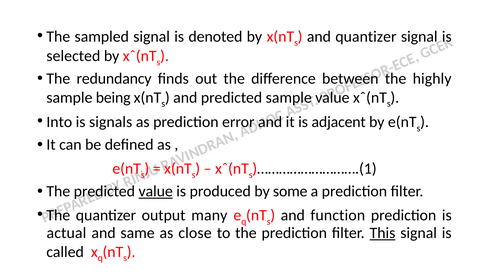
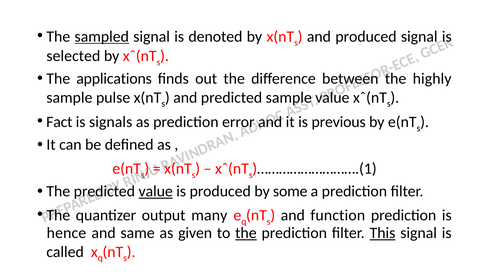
sampled underline: none -> present (102, 37)
and quantizer: quantizer -> produced (366, 37)
redundancy: redundancy -> applications (114, 79)
being: being -> pulse (113, 98)
Into: Into -> Fact (59, 122)
adjacent: adjacent -> previous (339, 122)
actual: actual -> hence (66, 233)
close: close -> given (195, 233)
the underline: none -> present (246, 233)
